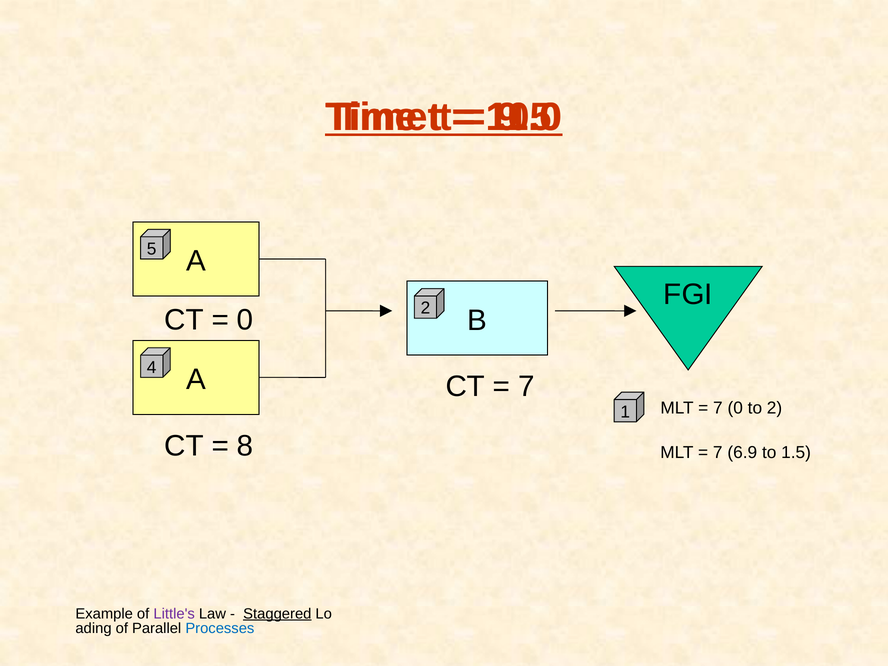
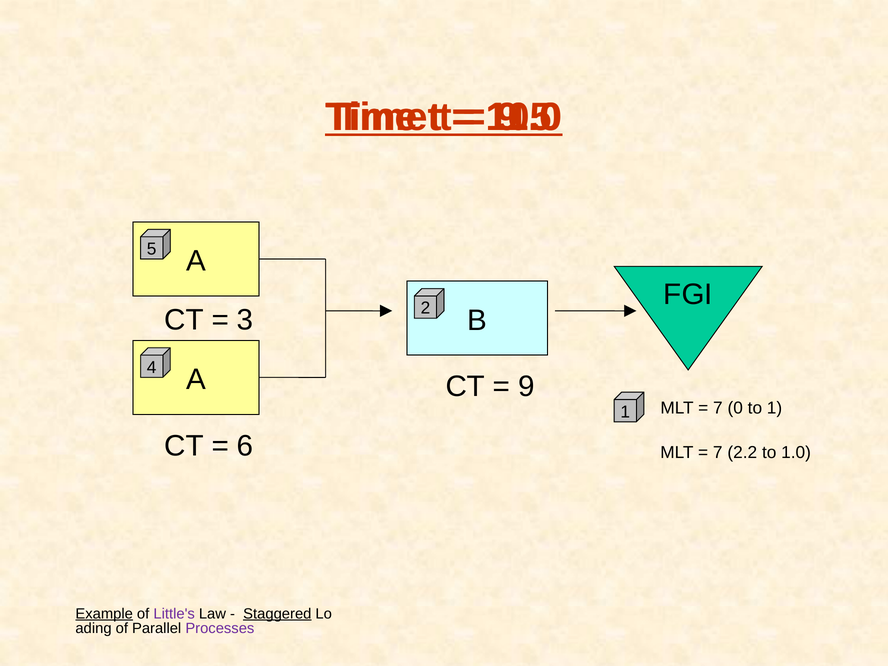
0: 0 -> 3 (245, 320)
7: 7 -> 9 (526, 387)
to 2: 2 -> 1 (775, 408)
8: 8 -> 6 (245, 446)
6.9: 6.9 -> 2.2 (742, 453)
1.5: 1.5 -> 1.0 (796, 453)
Example underline: none -> present (104, 614)
Processes colour: blue -> purple (220, 629)
